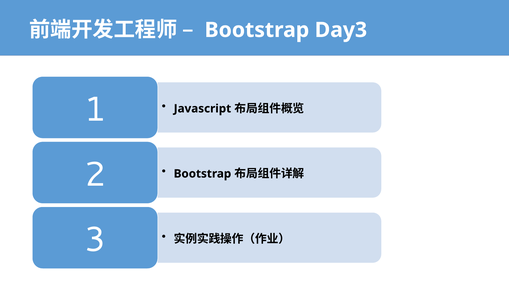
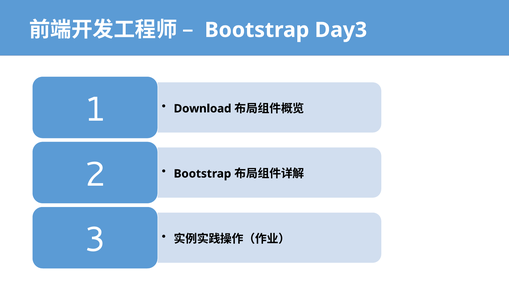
Javascript: Javascript -> Download (203, 109)
